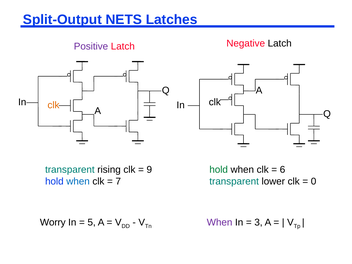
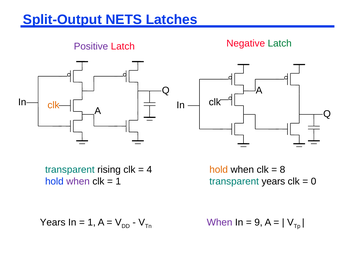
Latch colour: black -> green (280, 43)
9: 9 -> 4 (149, 170)
hold colour: green -> orange (219, 170)
6: 6 -> 8 (283, 170)
when colour: blue -> purple (78, 181)
7: 7 -> 1 (118, 181)
transparent lower: lower -> years (273, 181)
Worry: Worry -> Years (53, 222)
5: 5 -> 1 (92, 222)
3: 3 -> 9 (258, 222)
